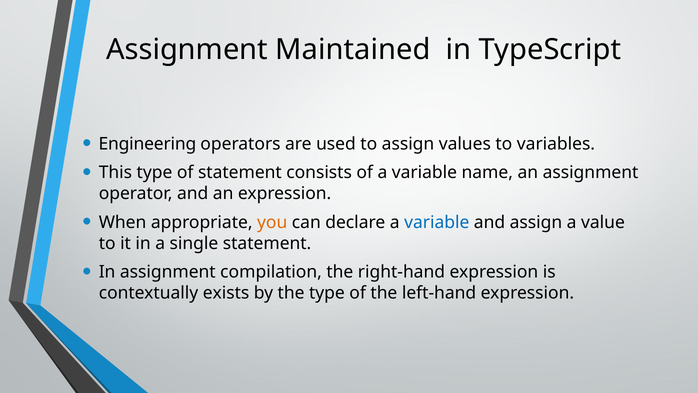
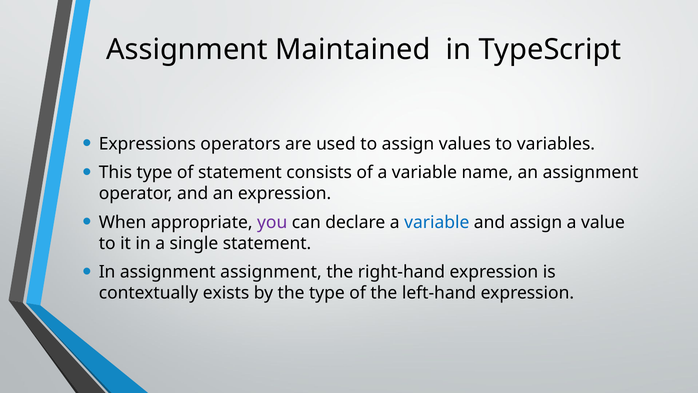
Engineering: Engineering -> Expressions (147, 144)
you colour: orange -> purple (272, 222)
assignment compilation: compilation -> assignment (271, 272)
